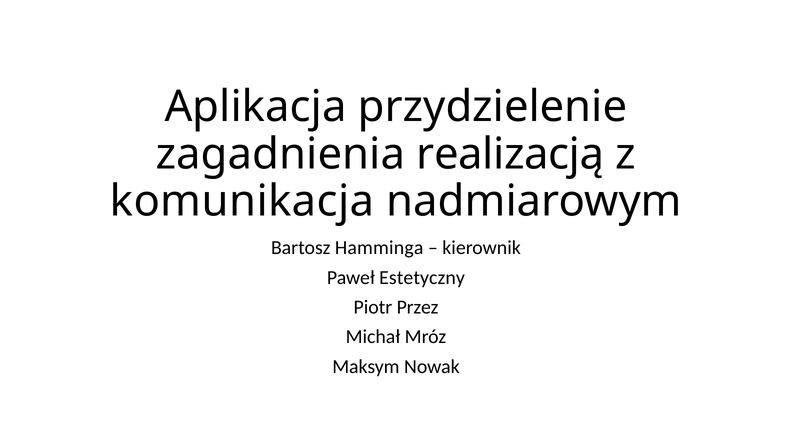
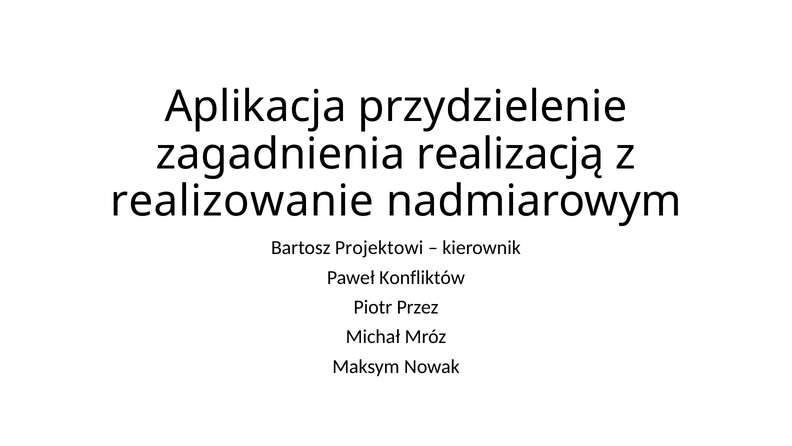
komunikacja: komunikacja -> realizowanie (242, 201)
Hamminga: Hamminga -> Projektowi (379, 248)
Estetyczny: Estetyczny -> Konfliktów (422, 277)
